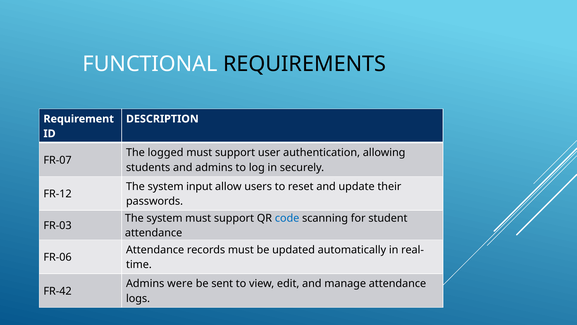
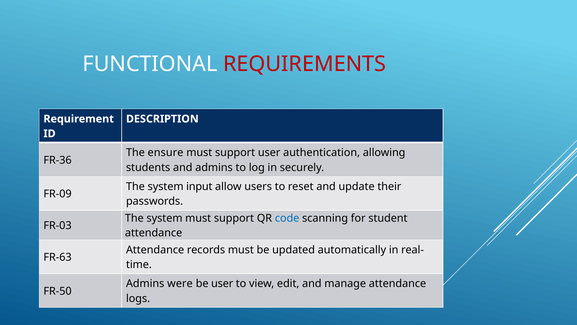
REQUIREMENTS colour: black -> red (305, 64)
logged: logged -> ensure (166, 153)
FR-07: FR-07 -> FR-36 (58, 160)
FR-12: FR-12 -> FR-09 (58, 194)
FR-06: FR-06 -> FR-63 (58, 257)
be sent: sent -> user (222, 283)
FR-42: FR-42 -> FR-50 (58, 291)
